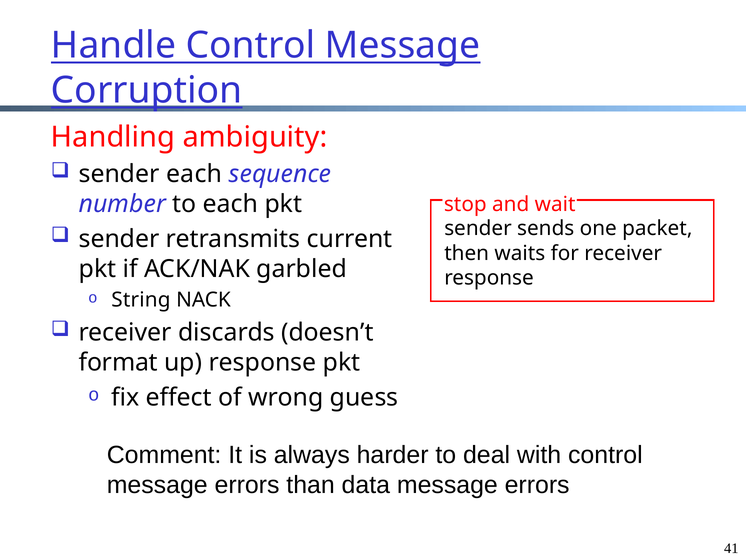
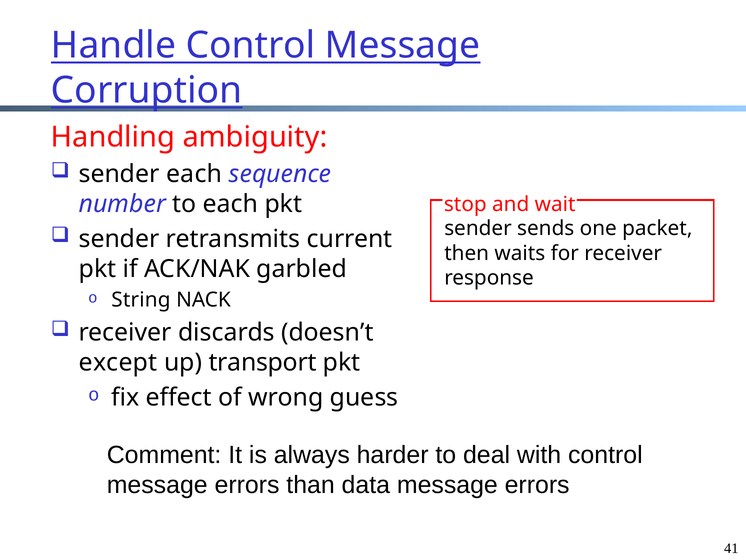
format: format -> except (118, 362)
up response: response -> transport (263, 362)
